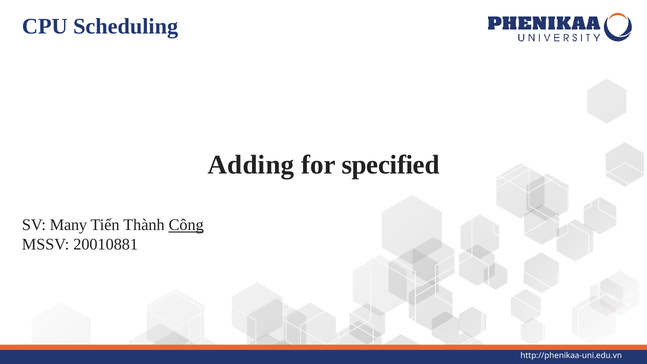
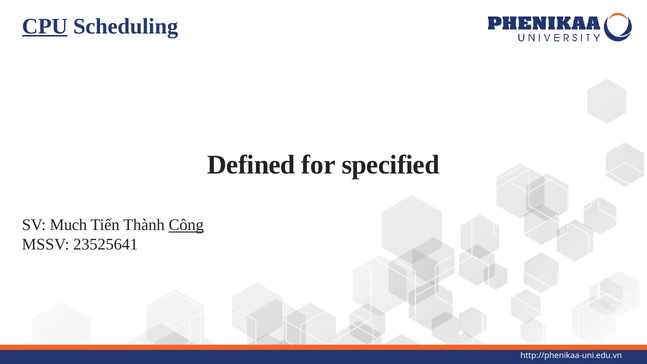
CPU underline: none -> present (45, 26)
Adding: Adding -> Defined (251, 165)
Many: Many -> Much (68, 225)
20010881: 20010881 -> 23525641 (106, 244)
